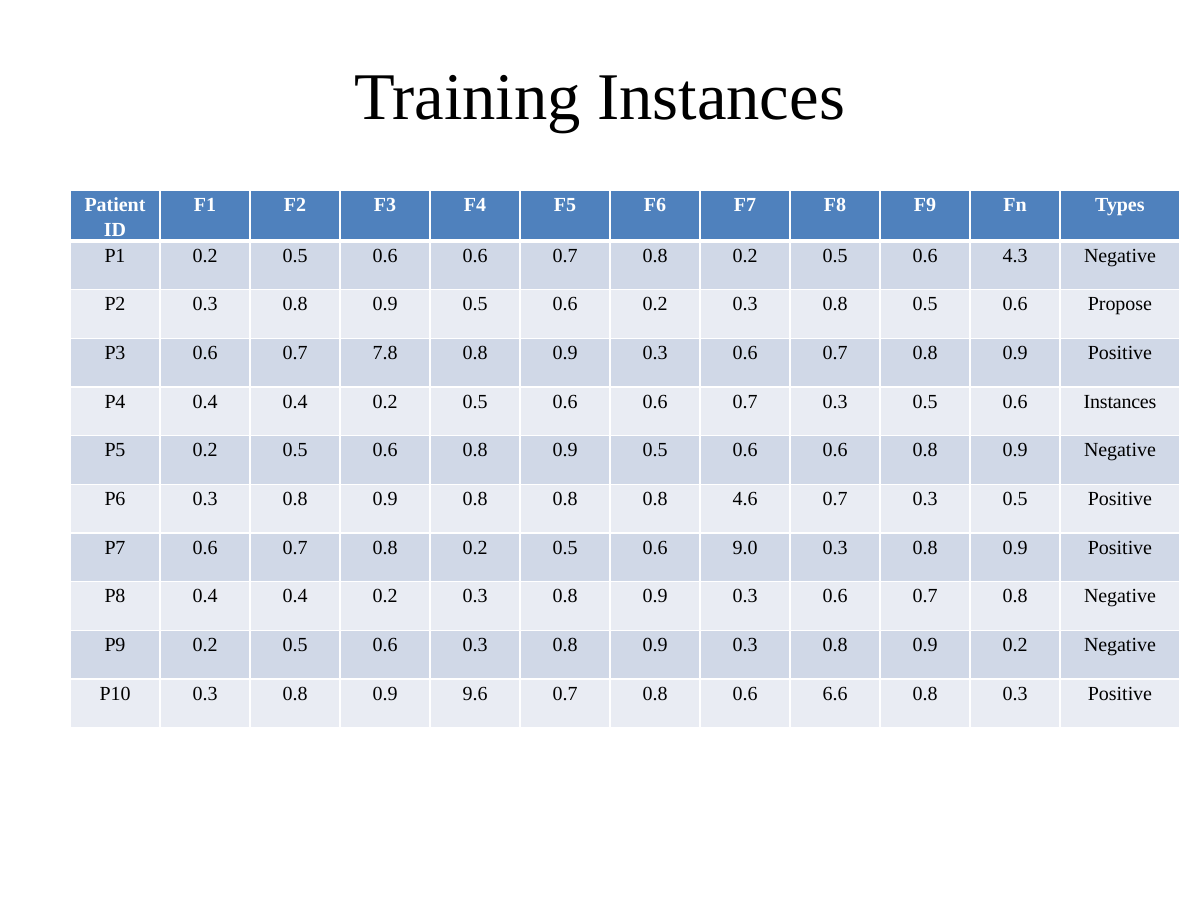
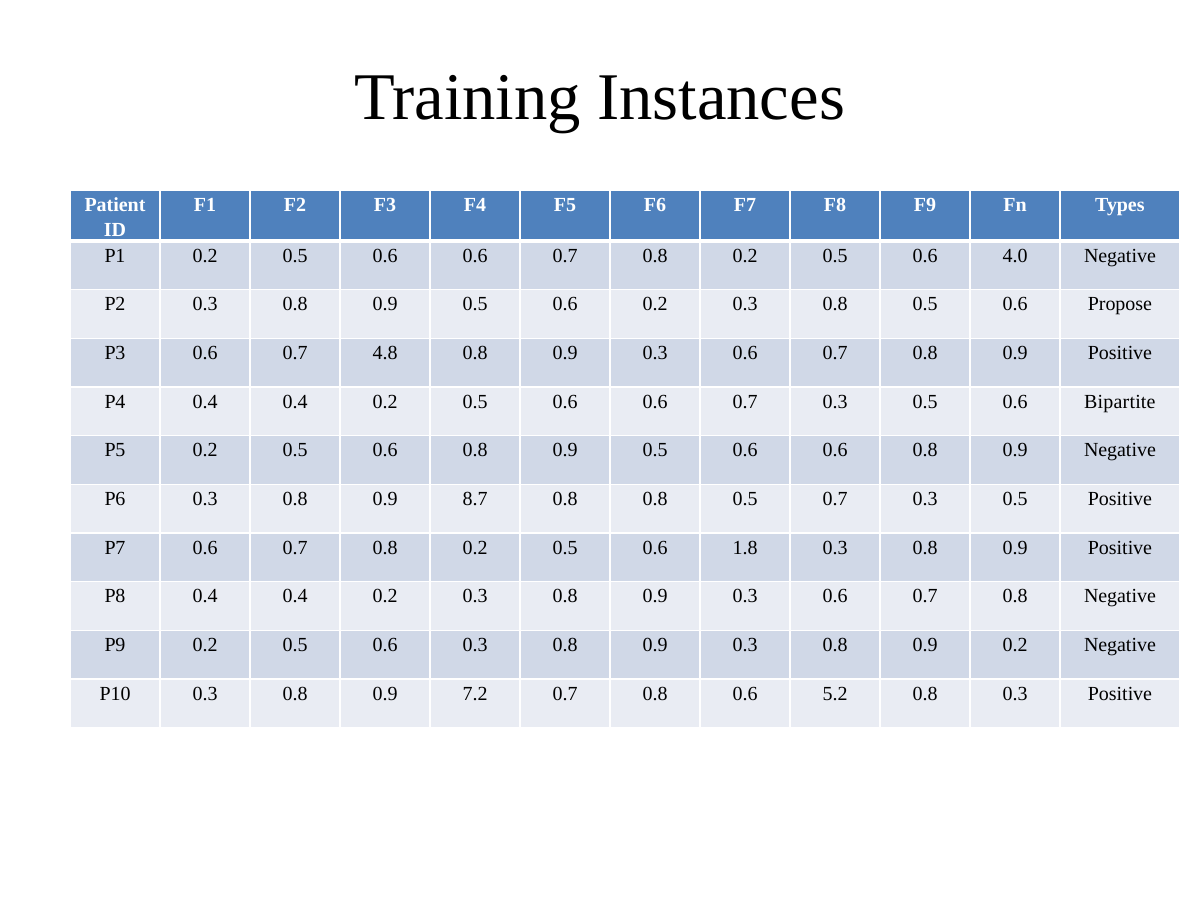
4.3: 4.3 -> 4.0 (1015, 256)
7.8: 7.8 -> 4.8 (385, 353)
0.6 Instances: Instances -> Bipartite (1120, 402)
0.9 0.8: 0.8 -> 8.7 (475, 499)
0.8 0.8 4.6: 4.6 -> 0.5 (745, 499)
9.0: 9.0 -> 1.8 (745, 548)
9.6: 9.6 -> 7.2 (475, 694)
6.6: 6.6 -> 5.2 (835, 694)
